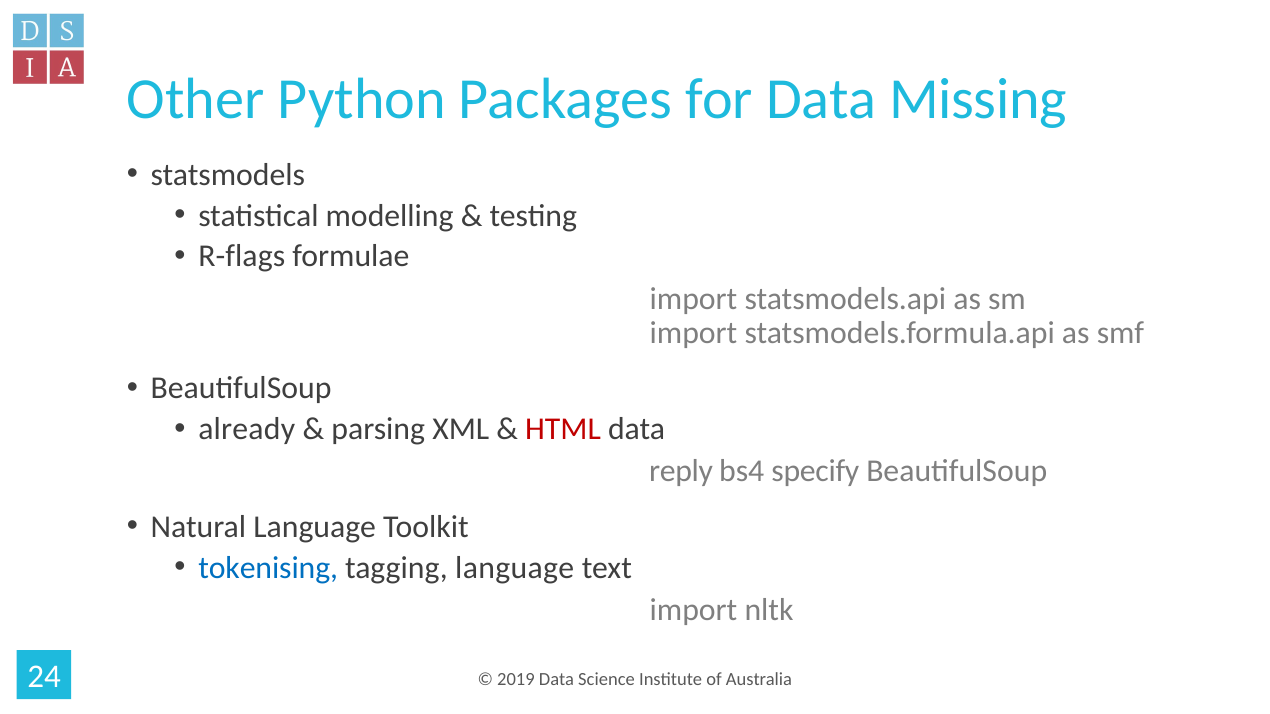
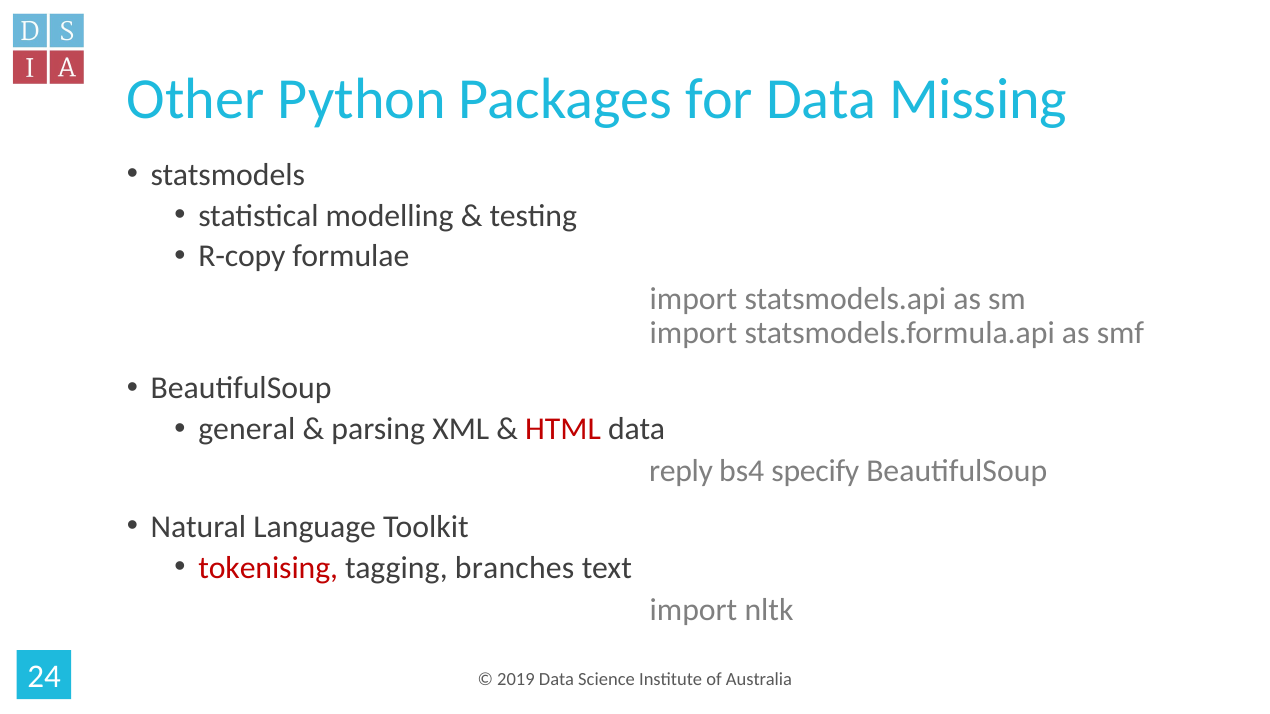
R-flags: R-flags -> R-copy (242, 257)
already: already -> general (247, 429)
tokenising colour: blue -> red (268, 568)
tagging language: language -> branches (515, 568)
